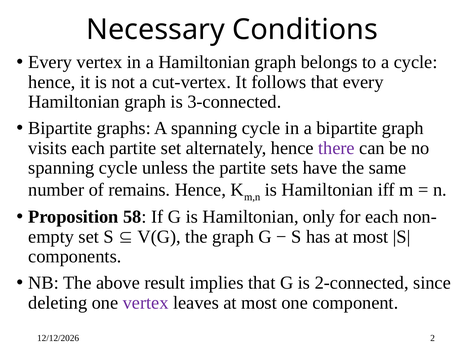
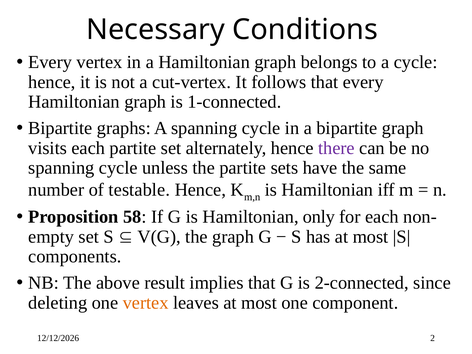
3-connected: 3-connected -> 1-connected (234, 102)
remains: remains -> testable (139, 190)
vertex colour: purple -> orange (146, 303)
